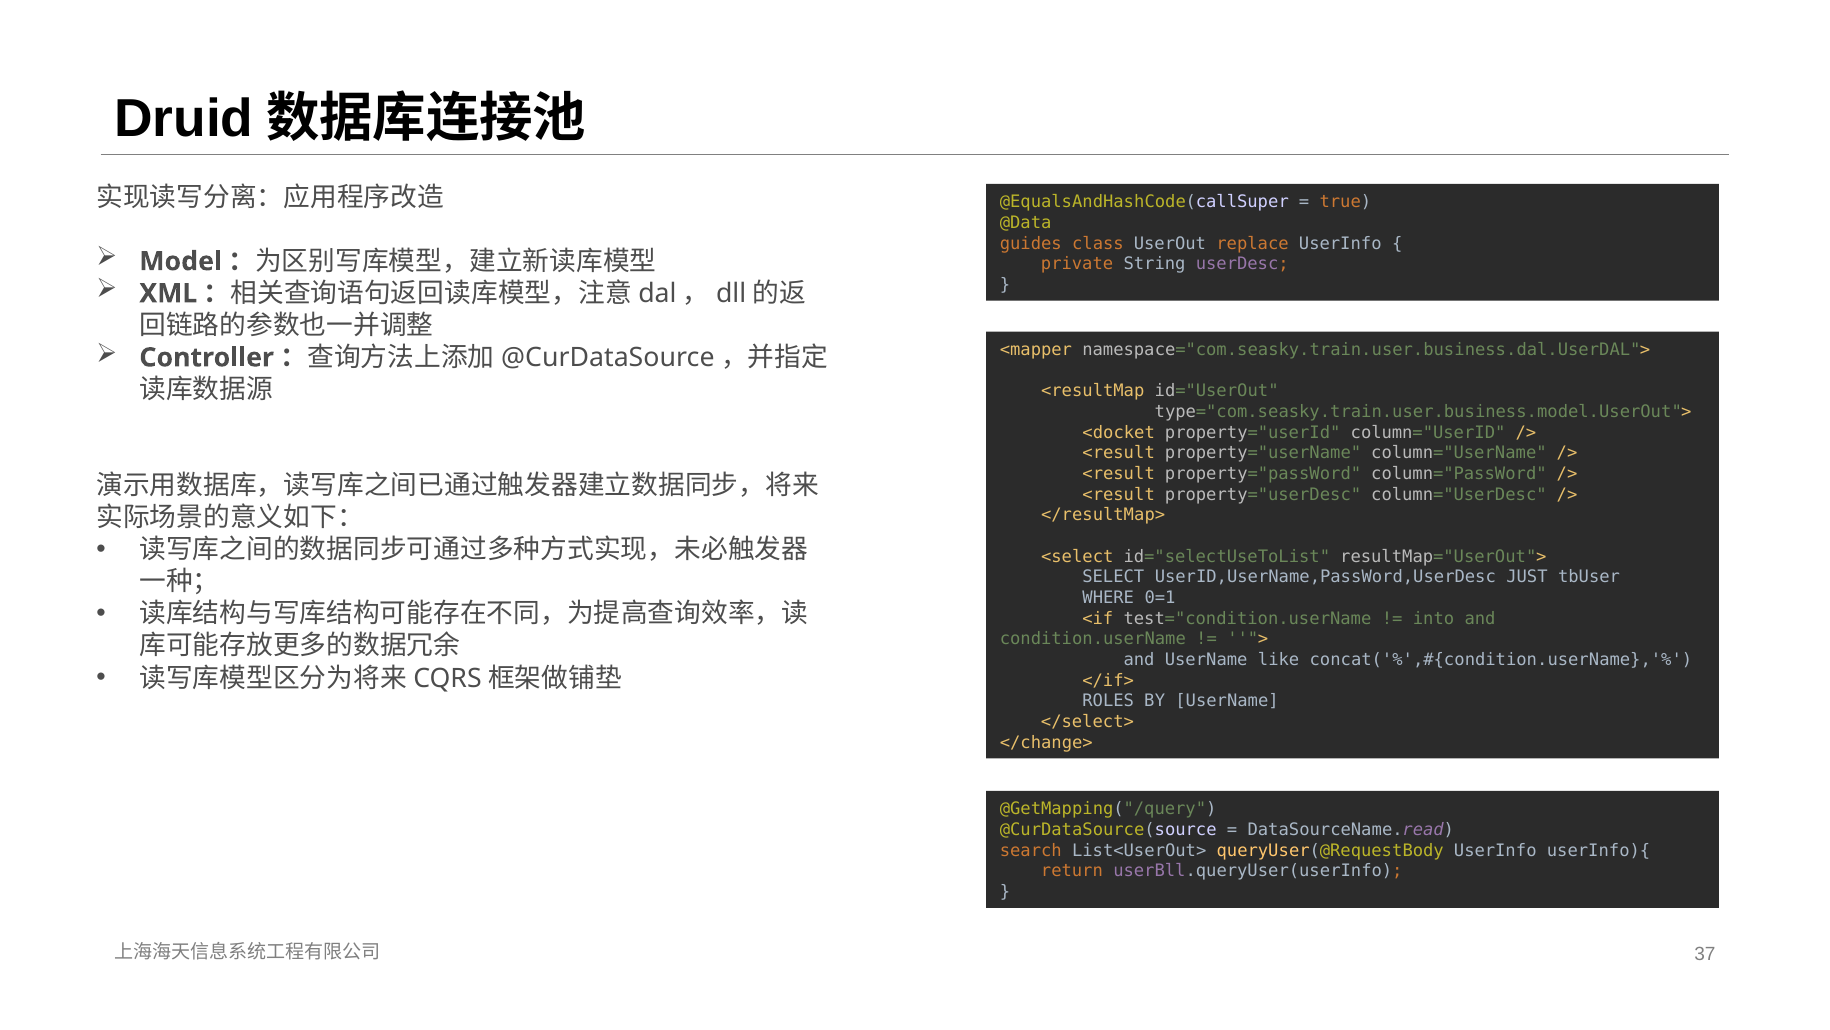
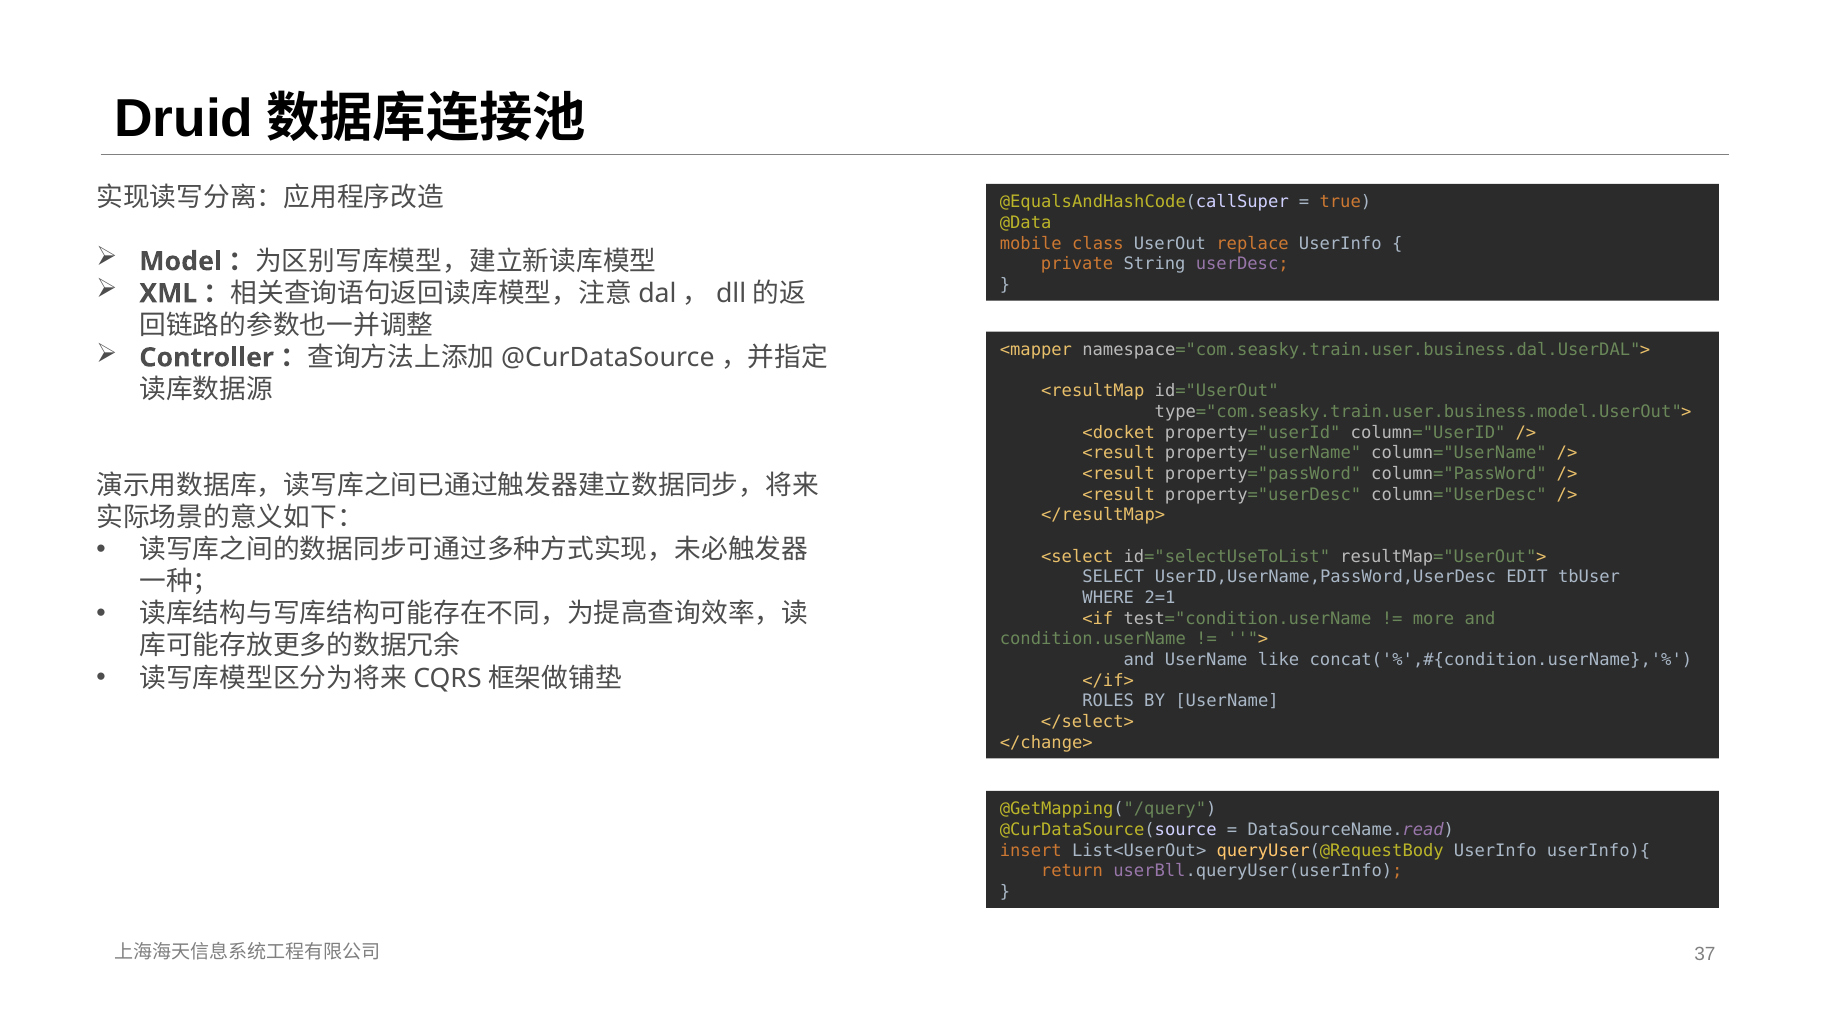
guides: guides -> mobile (1031, 243)
JUST: JUST -> EDIT (1527, 577)
0=1: 0=1 -> 2=1 (1160, 597)
into: into -> more (1434, 618)
search: search -> insert (1031, 850)
